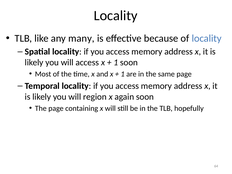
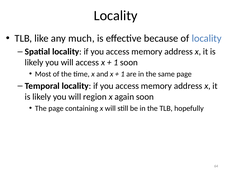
many: many -> much (81, 38)
